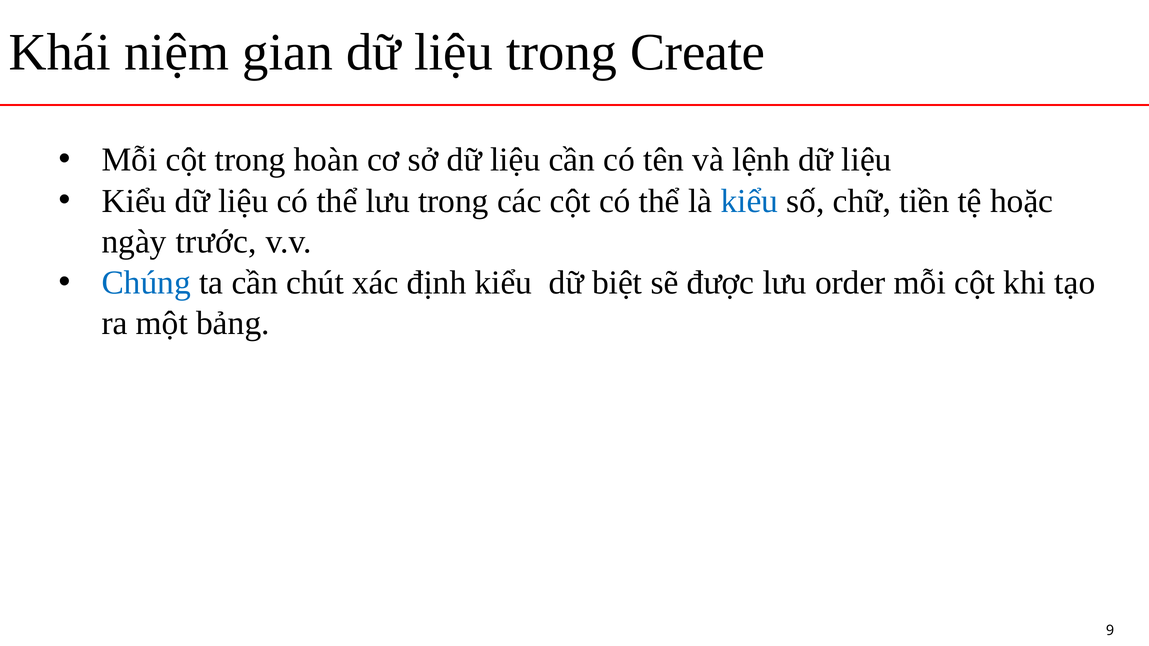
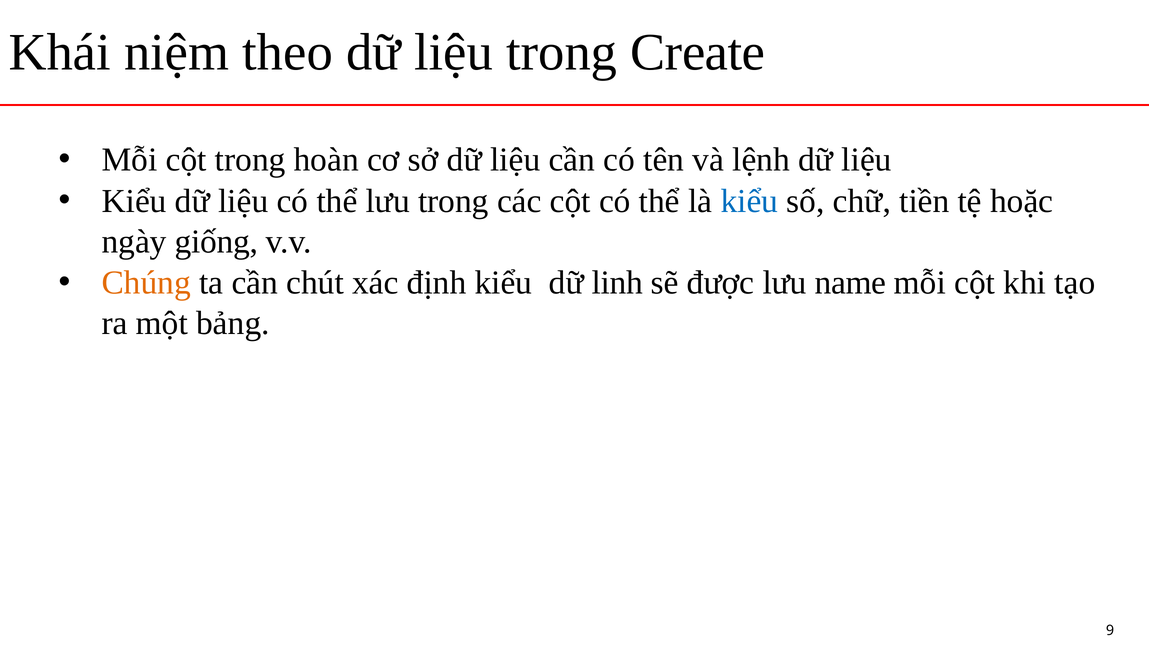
gian: gian -> theo (288, 52)
trước: trước -> giống (216, 242)
Chúng colour: blue -> orange (146, 283)
biệt: biệt -> linh (617, 283)
order: order -> name (850, 283)
